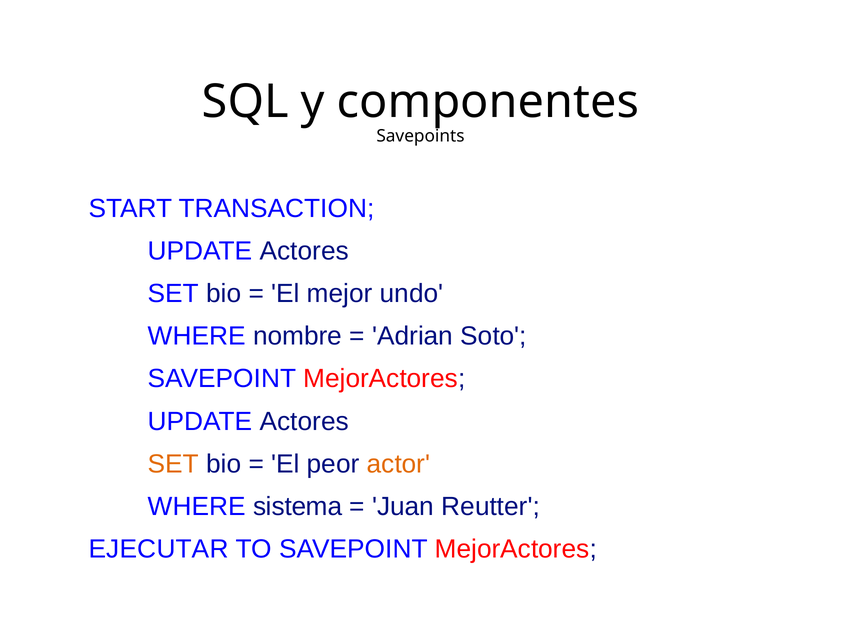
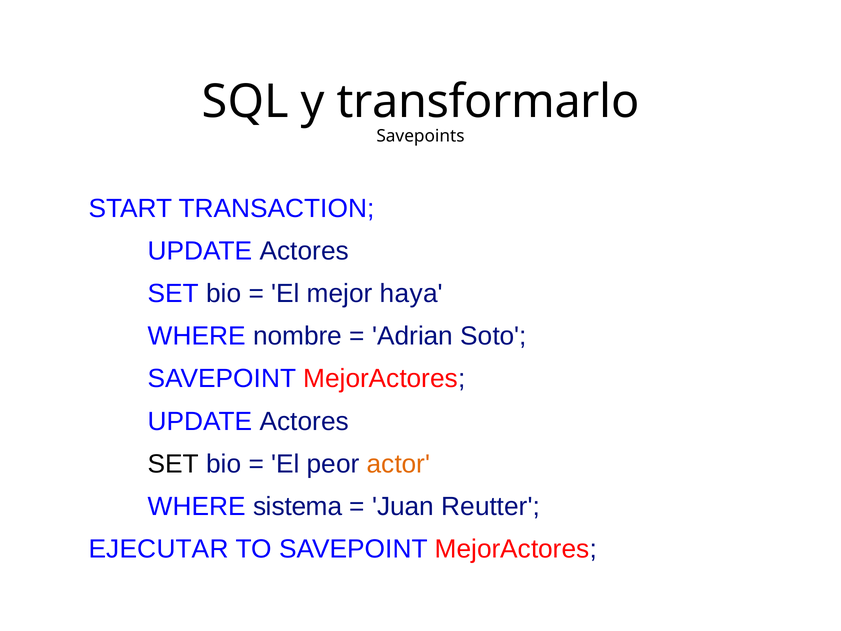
componentes: componentes -> transformarlo (488, 102)
undo: undo -> haya (411, 293)
SET colour: orange -> black (173, 464)
